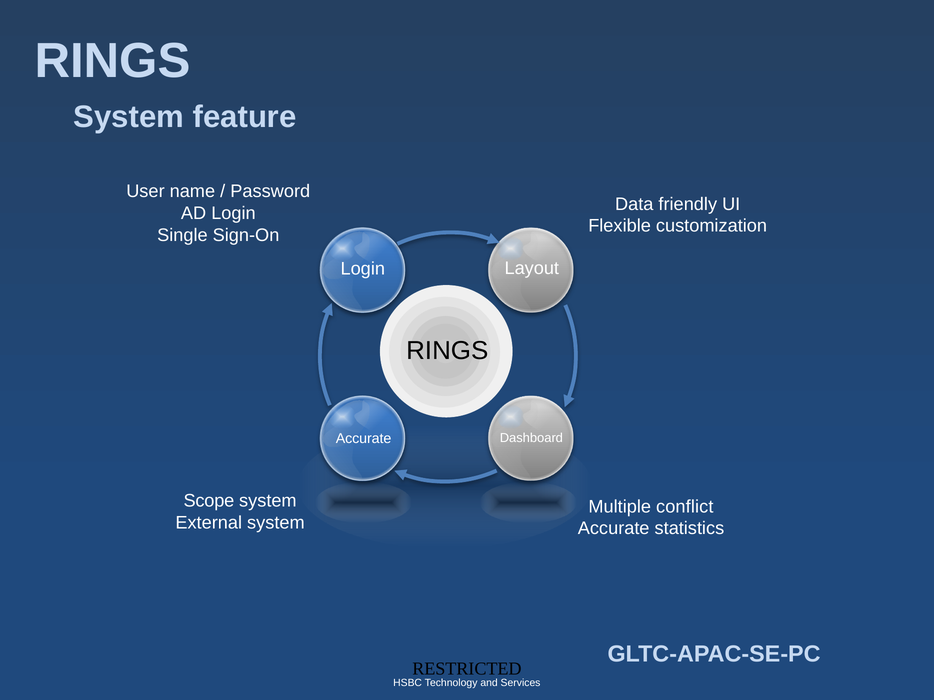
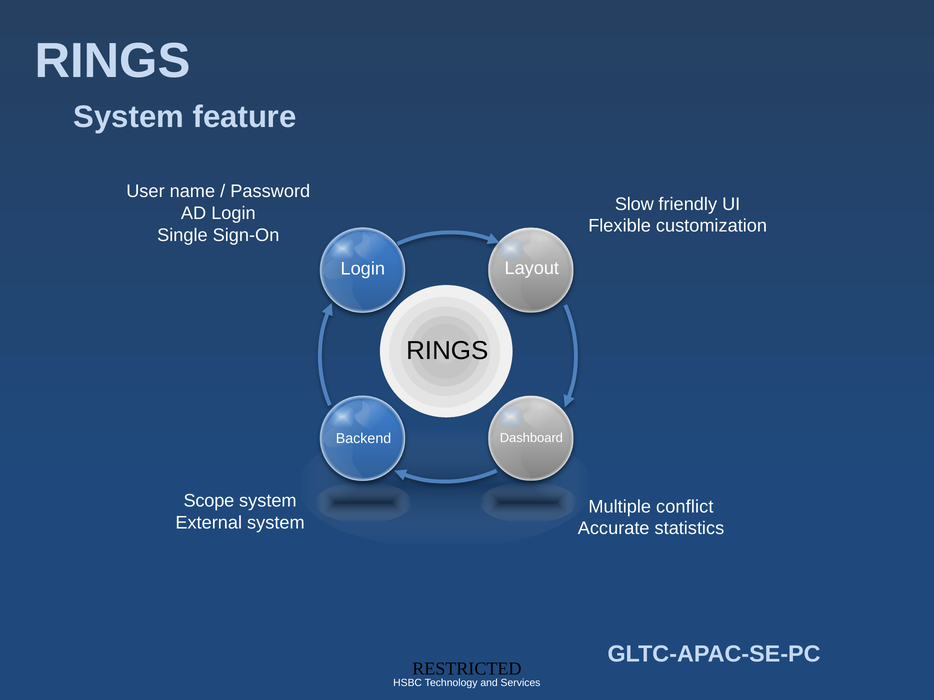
Data: Data -> Slow (634, 204)
Accurate: Accurate -> Backend (364, 439)
